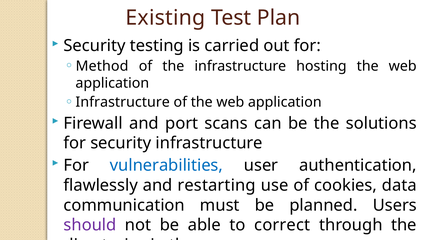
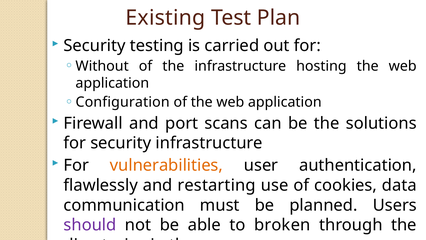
Method: Method -> Without (102, 66)
Infrastructure: Infrastructure -> Configuration (123, 102)
vulnerabilities colour: blue -> orange (166, 165)
correct: correct -> broken (282, 225)
